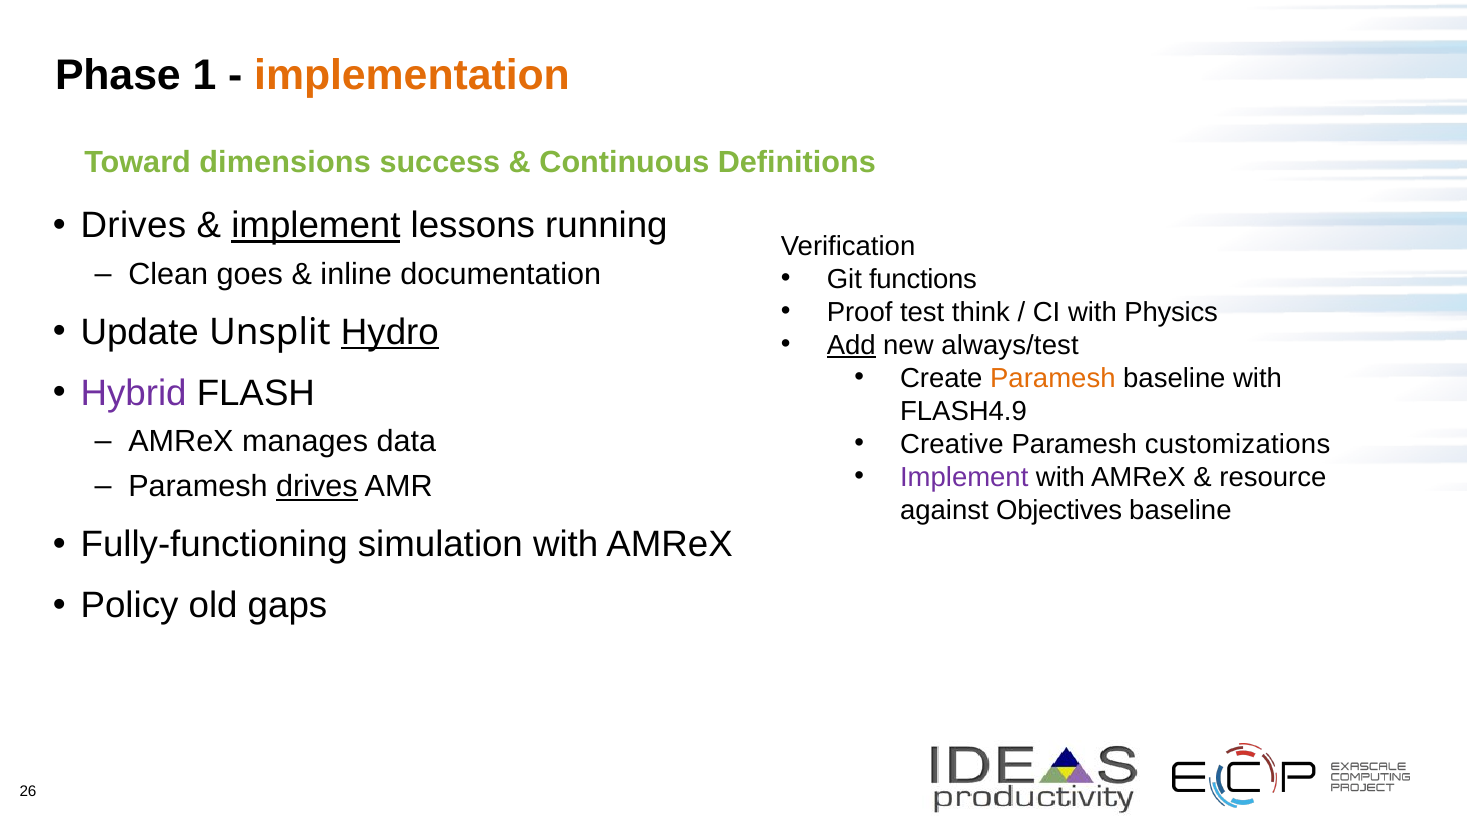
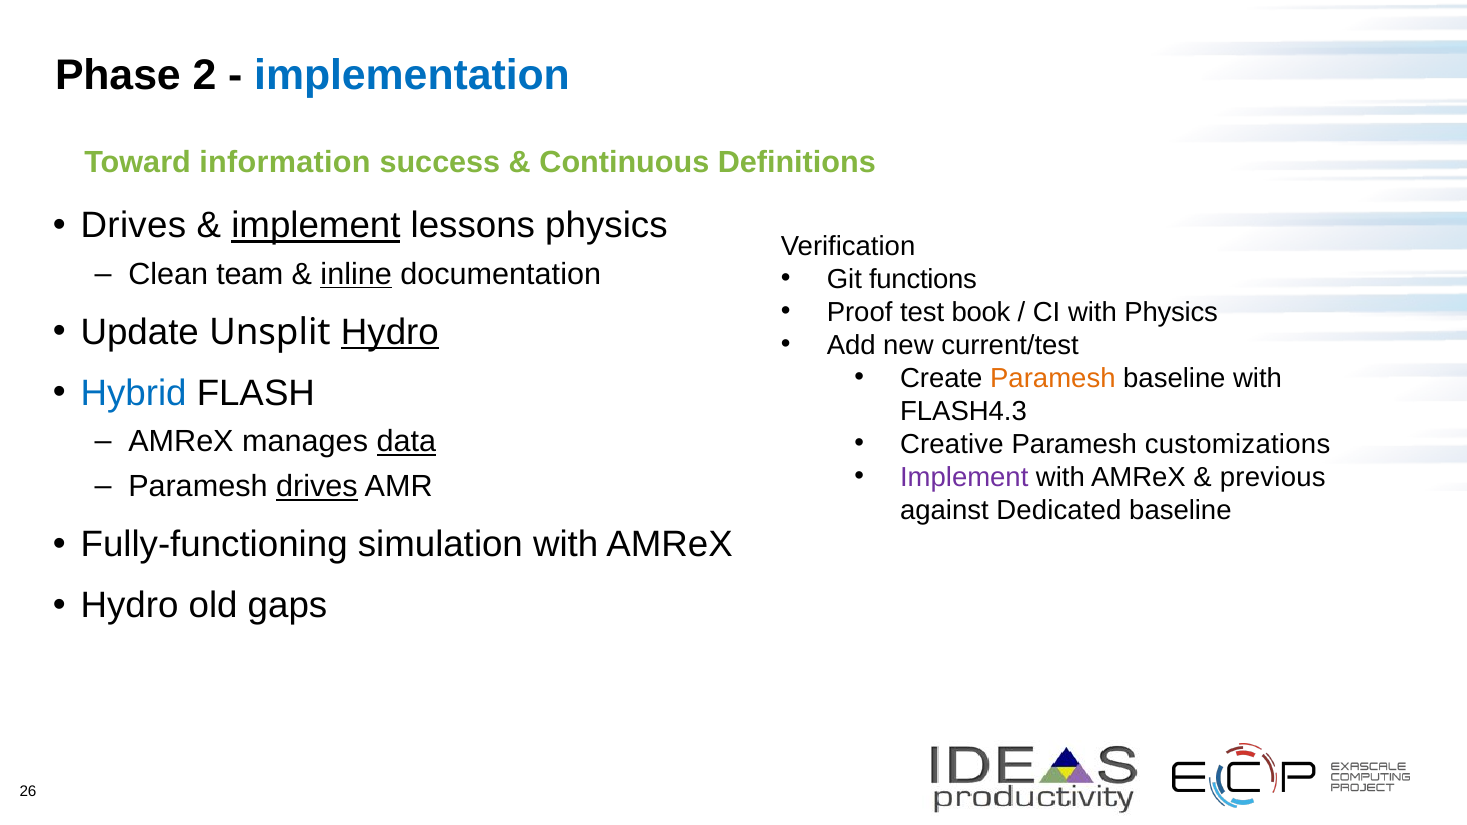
1: 1 -> 2 (205, 76)
implementation colour: orange -> blue (412, 76)
dimensions: dimensions -> information (285, 163)
lessons running: running -> physics (606, 226)
goes: goes -> team (250, 274)
inline underline: none -> present (356, 274)
think: think -> book (981, 312)
Add underline: present -> none (851, 345)
always/test: always/test -> current/test (1010, 345)
Hybrid colour: purple -> blue (134, 393)
FLASH4.9: FLASH4.9 -> FLASH4.3 (964, 411)
data underline: none -> present (406, 442)
resource: resource -> previous (1273, 477)
Objectives: Objectives -> Dedicated (1059, 510)
Policy: Policy -> Hydro (130, 606)
